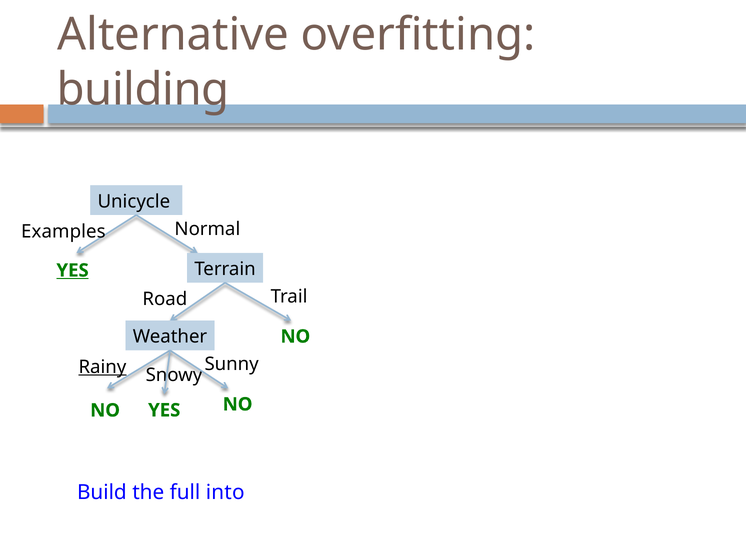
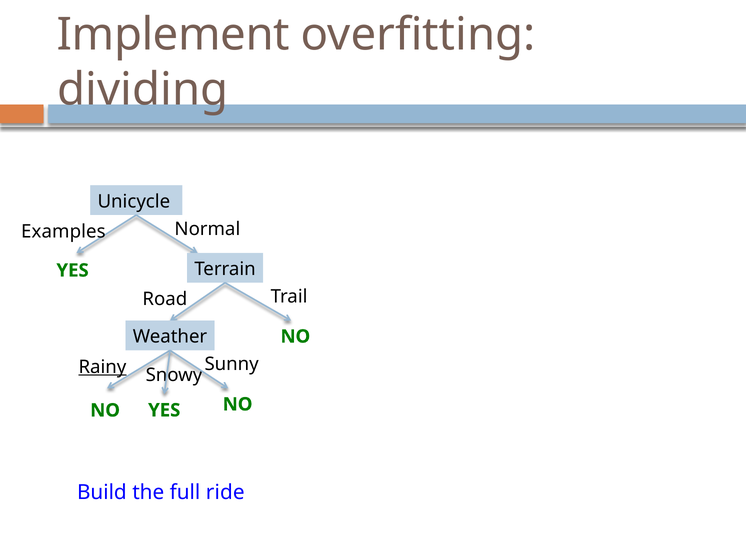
Alternative: Alternative -> Implement (173, 35)
building: building -> dividing (143, 90)
YES underline: present -> none (73, 270)
into: into -> ride (225, 492)
